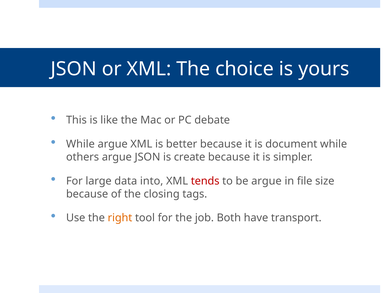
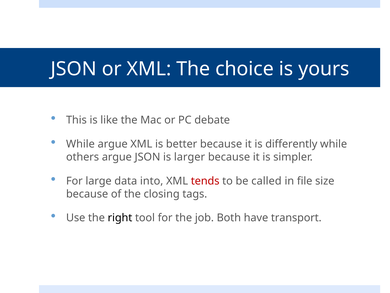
document: document -> differently (291, 144)
create: create -> larger (189, 157)
be argue: argue -> called (266, 181)
right colour: orange -> black (120, 217)
